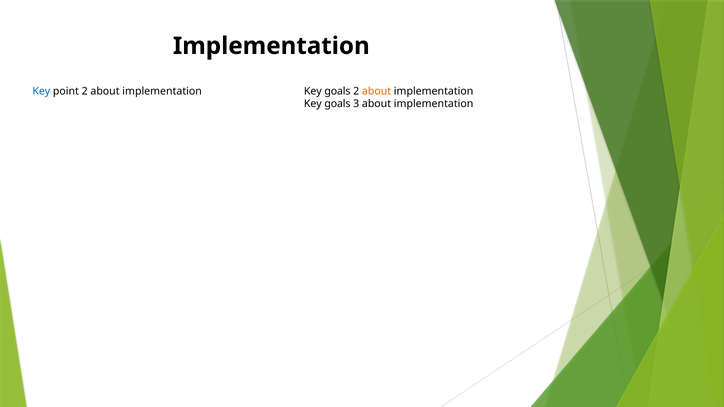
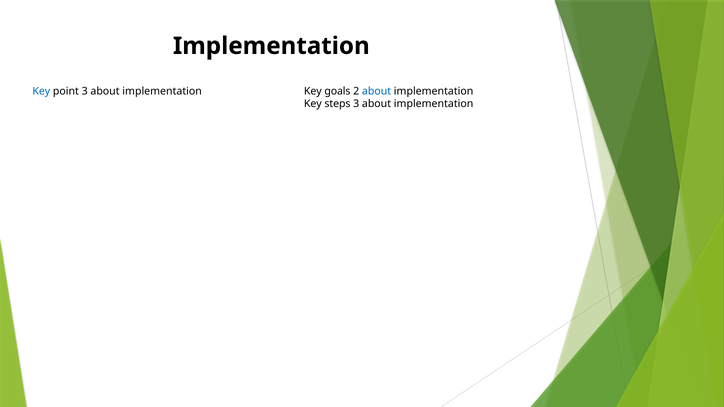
point 2: 2 -> 3 (85, 91)
about colour: orange -> blue (377, 91)
goals: goals -> steps (337, 104)
